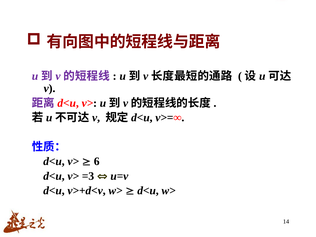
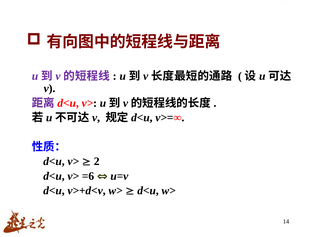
6: 6 -> 2 (97, 161)
=3: =3 -> =6 (88, 176)
